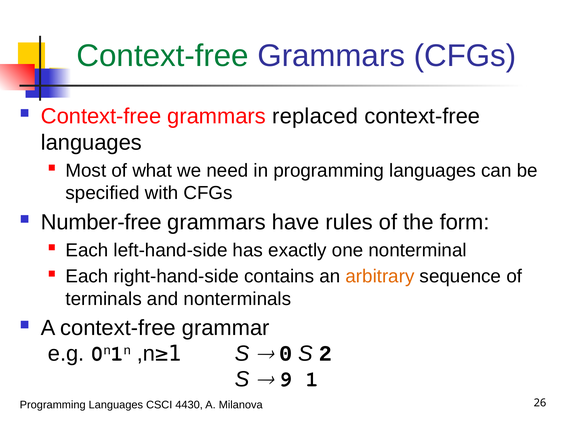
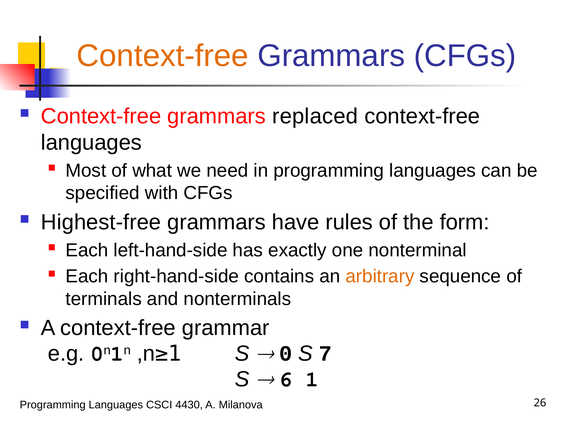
Context-free colour: green -> orange (163, 56)
Number-free: Number-free -> Highest-free (101, 222)
2: 2 -> 7 (326, 354)
9: 9 -> 6 (286, 379)
